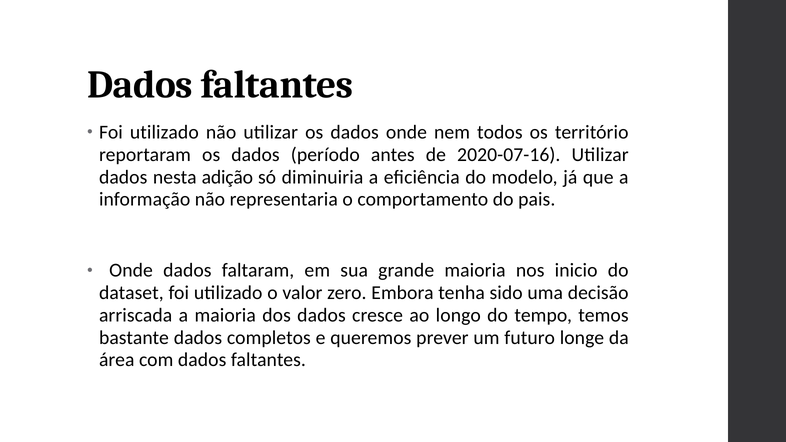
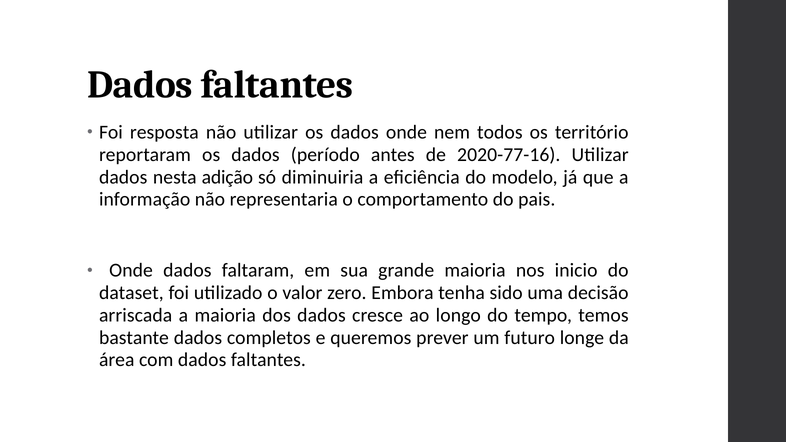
utilizado: utilizado -> resposta (164, 132)
2020-07-16: 2020-07-16 -> 2020-77-16 (509, 155)
